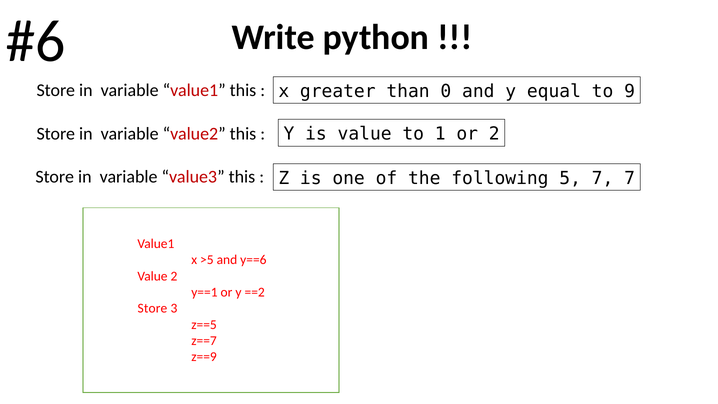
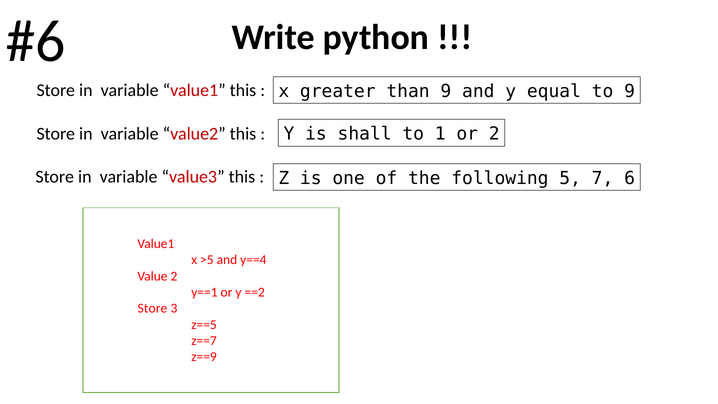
than 0: 0 -> 9 (446, 91)
is value: value -> shall (365, 134)
7 7: 7 -> 6 (630, 178)
y==6: y==6 -> y==4 (253, 260)
